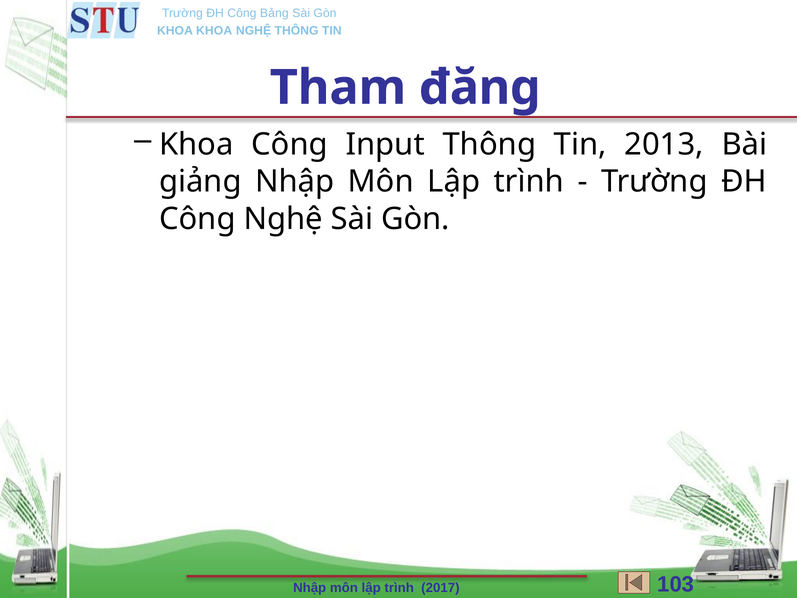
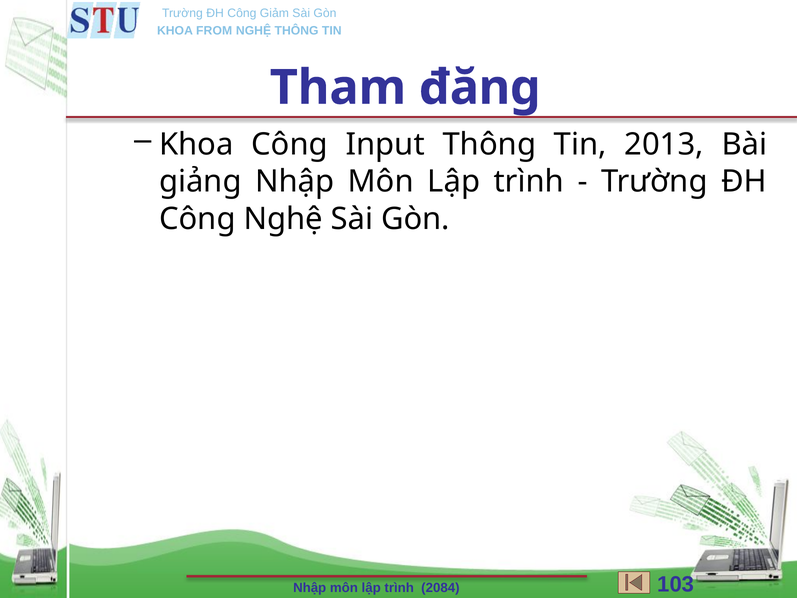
Bảng: Bảng -> Giảm (274, 13)
KHOA KHOA: KHOA -> FROM (214, 31)
2017: 2017 -> 2084 (440, 587)
